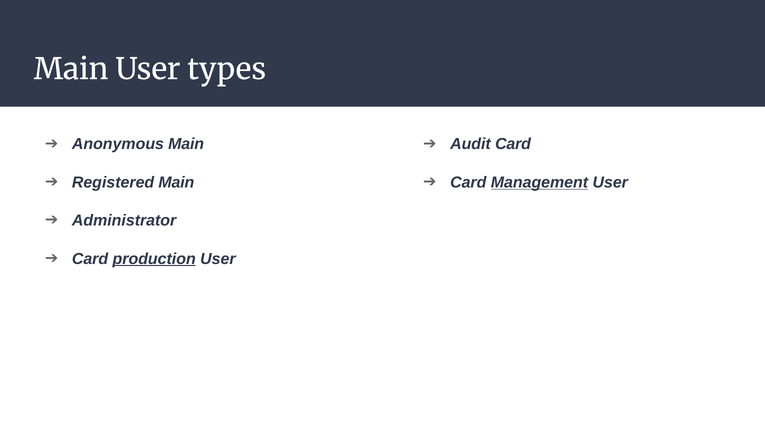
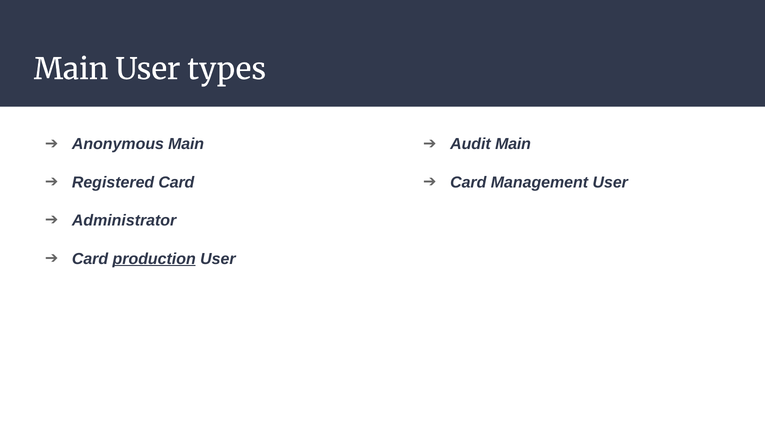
Audit Card: Card -> Main (513, 144)
Registered Main: Main -> Card (176, 183)
Management underline: present -> none (539, 183)
